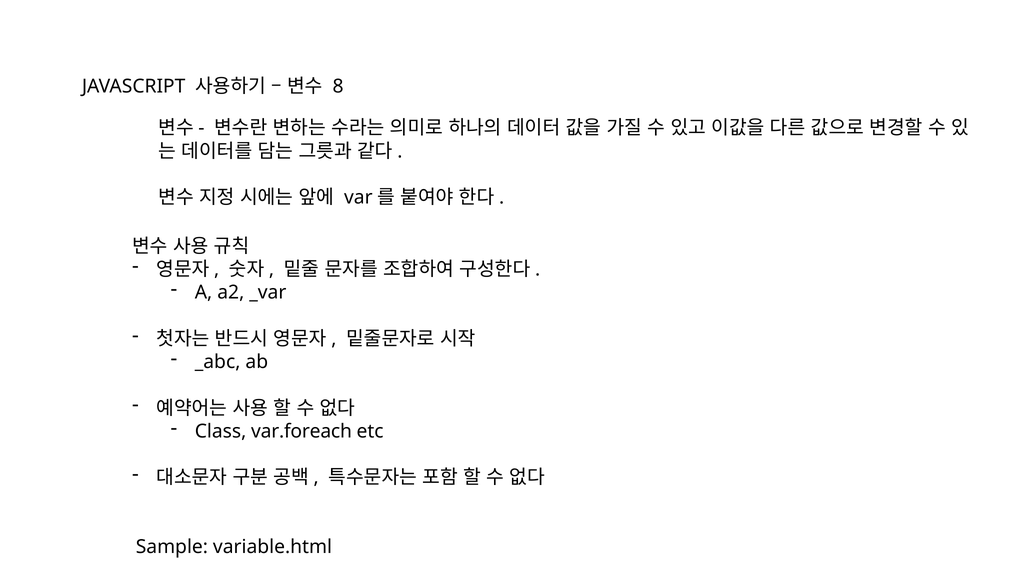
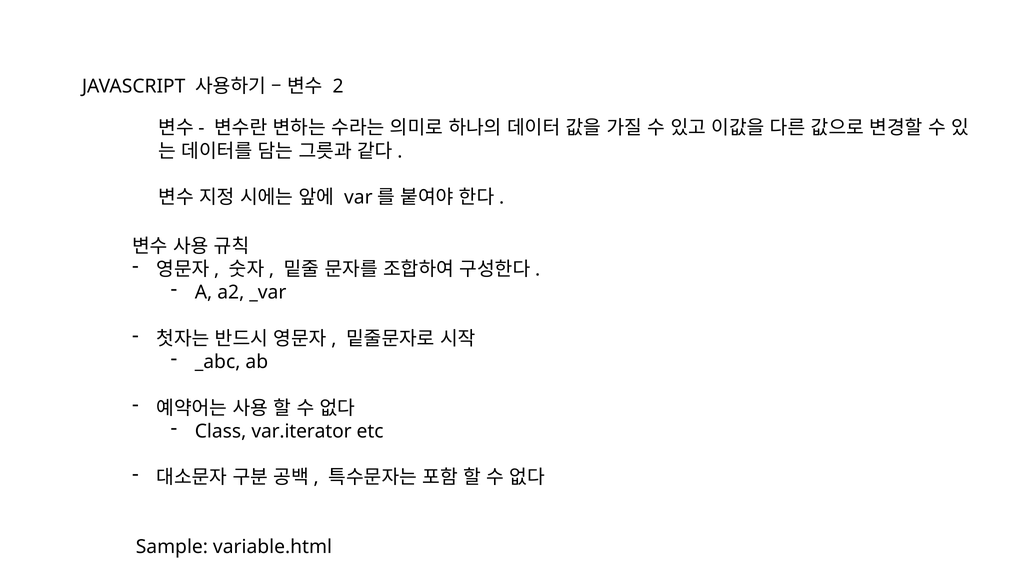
8: 8 -> 2 (338, 86)
var.foreach: var.foreach -> var.iterator (301, 431)
